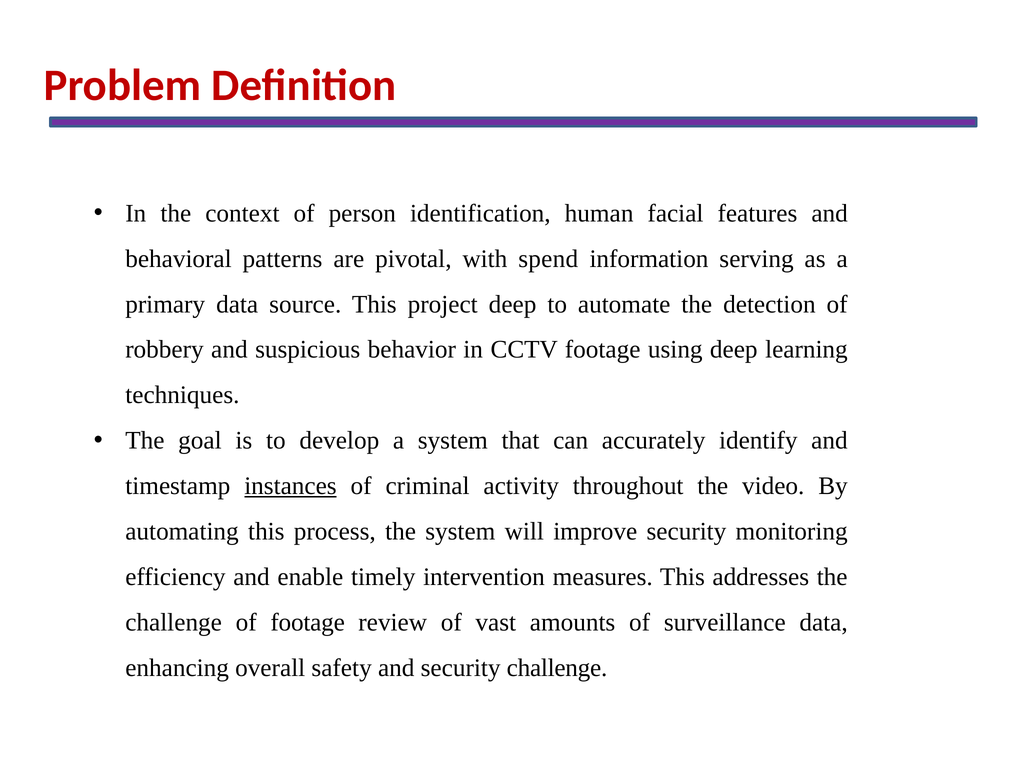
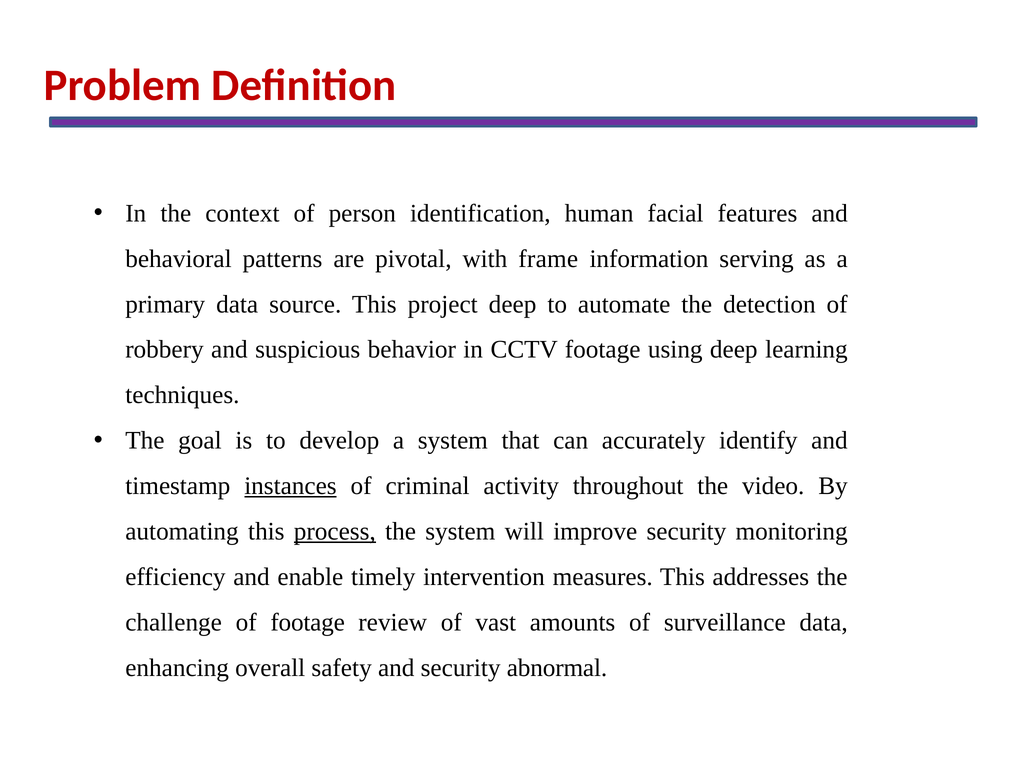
spend: spend -> frame (548, 259)
process underline: none -> present (335, 531)
security challenge: challenge -> abnormal (557, 668)
